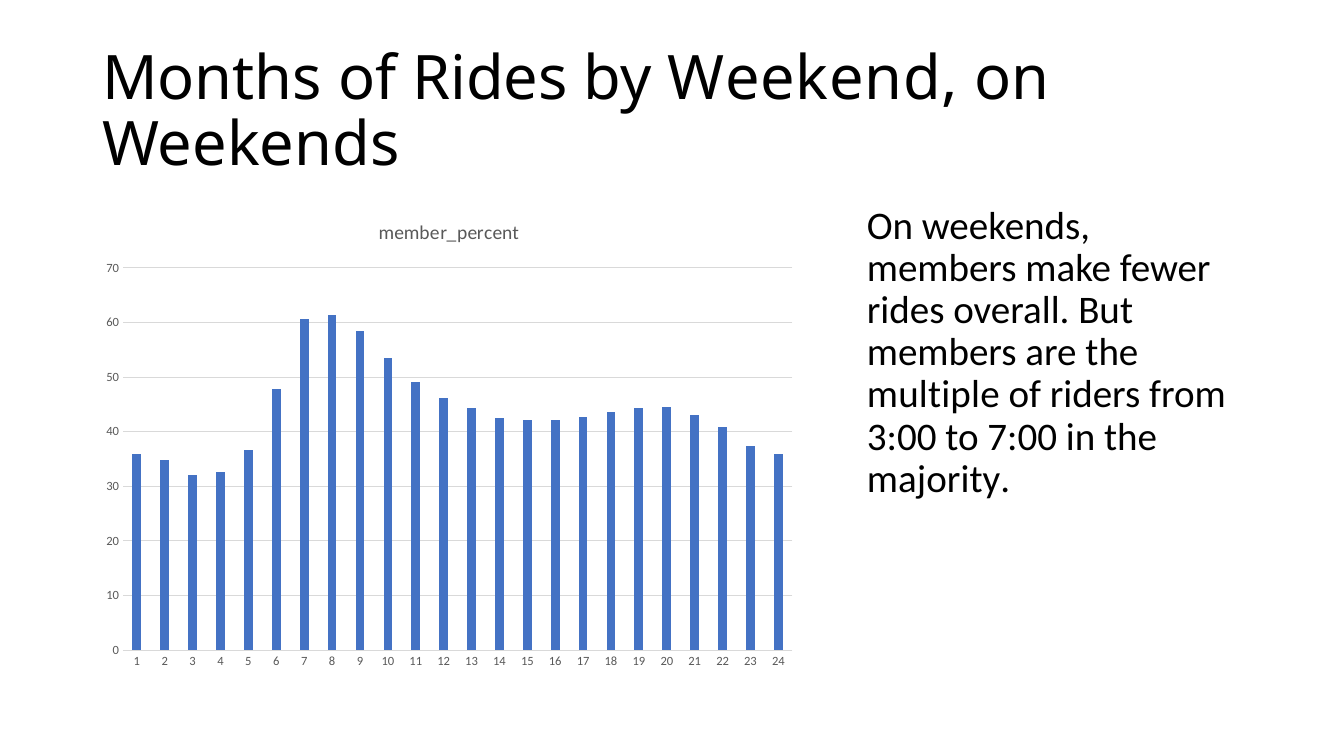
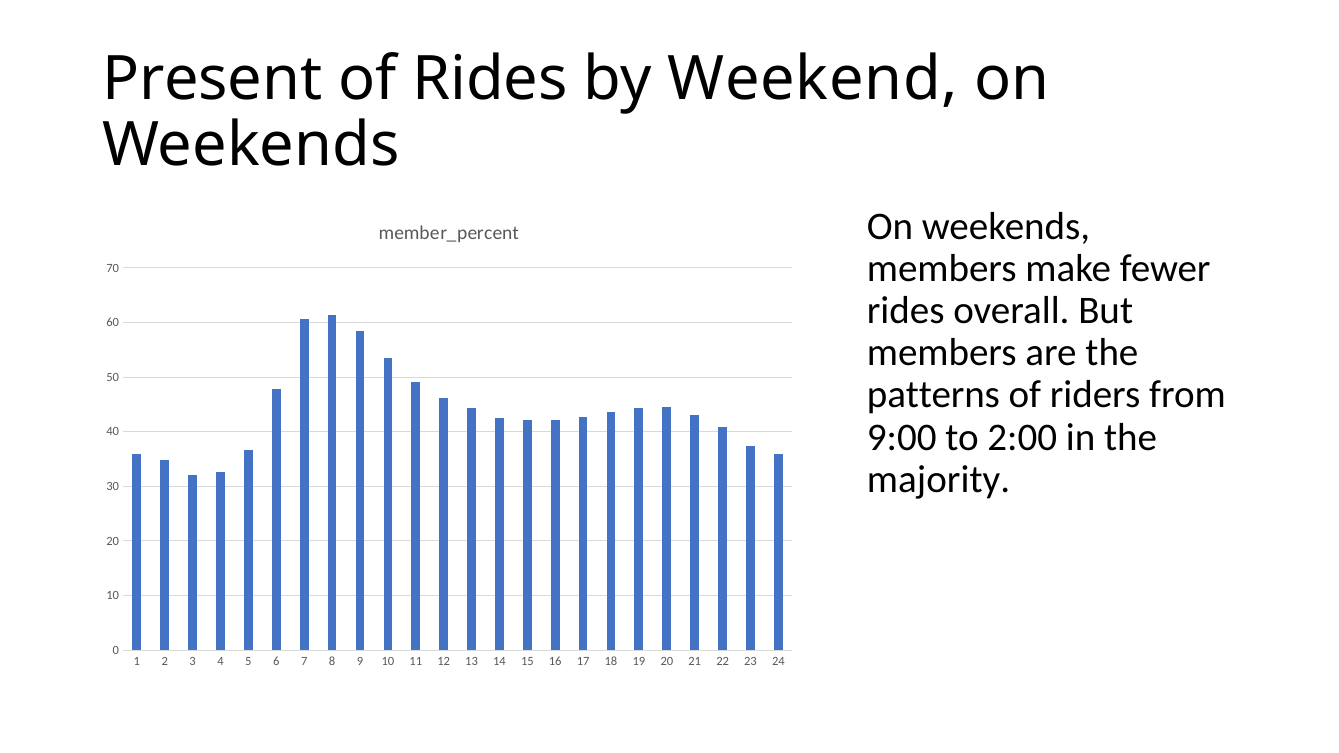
Months: Months -> Present (212, 79)
multiple: multiple -> patterns (933, 395)
3:00: 3:00 -> 9:00 (902, 437)
7:00: 7:00 -> 2:00 (1022, 437)
